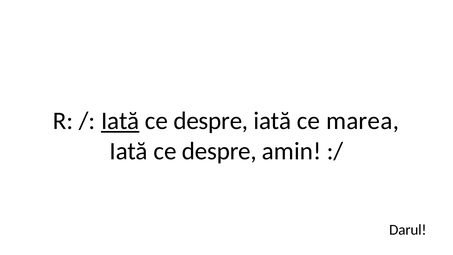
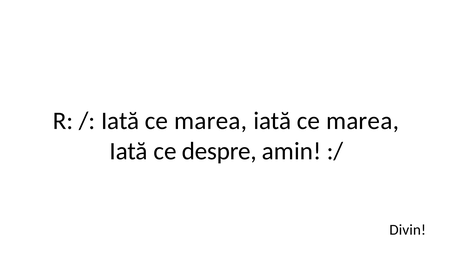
Iată underline: present -> none (120, 121)
despre: despre -> marea (211, 121)
Darul: Darul -> Divin (408, 230)
